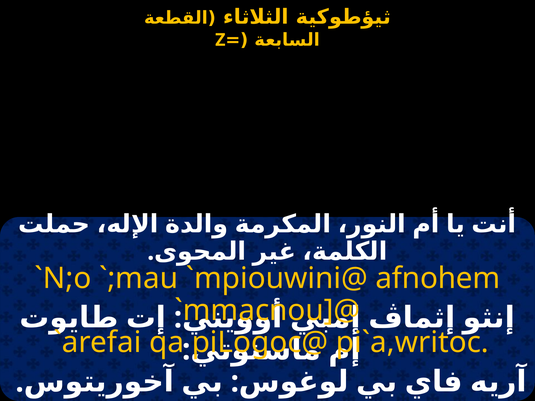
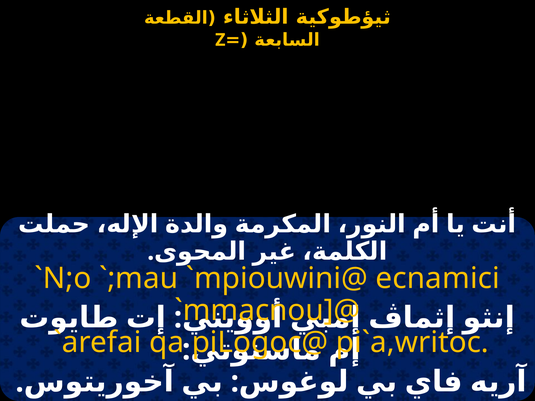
afnohem: afnohem -> ecnamici (438, 278)
